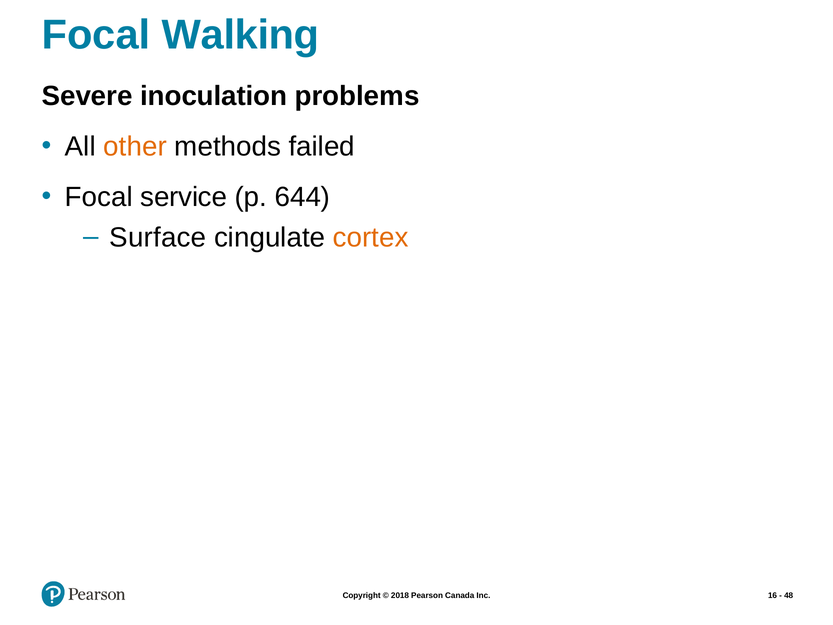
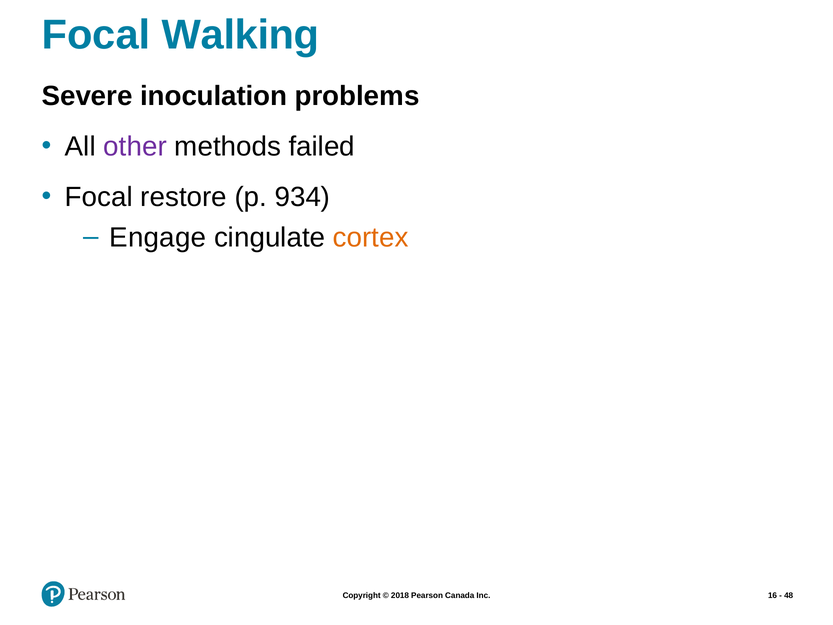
other colour: orange -> purple (135, 147)
service: service -> restore (184, 197)
644: 644 -> 934 (302, 197)
Surface: Surface -> Engage (158, 237)
